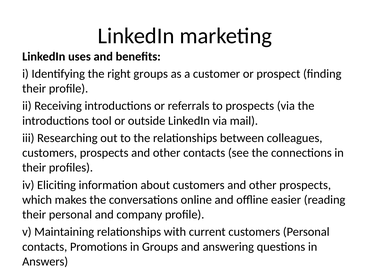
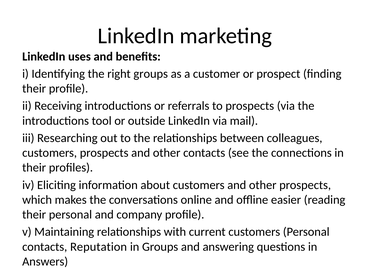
Promotions: Promotions -> Reputation (99, 246)
